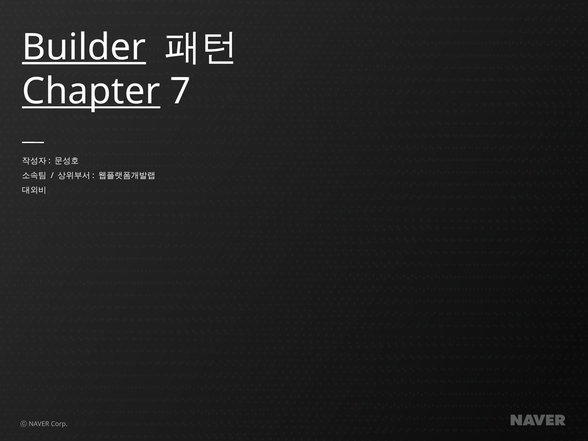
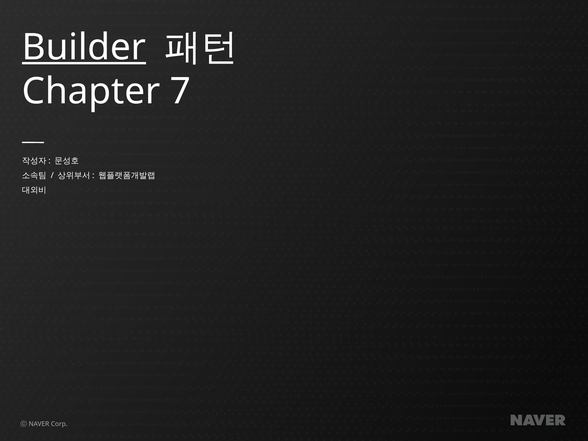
Chapter underline: present -> none (91, 91)
